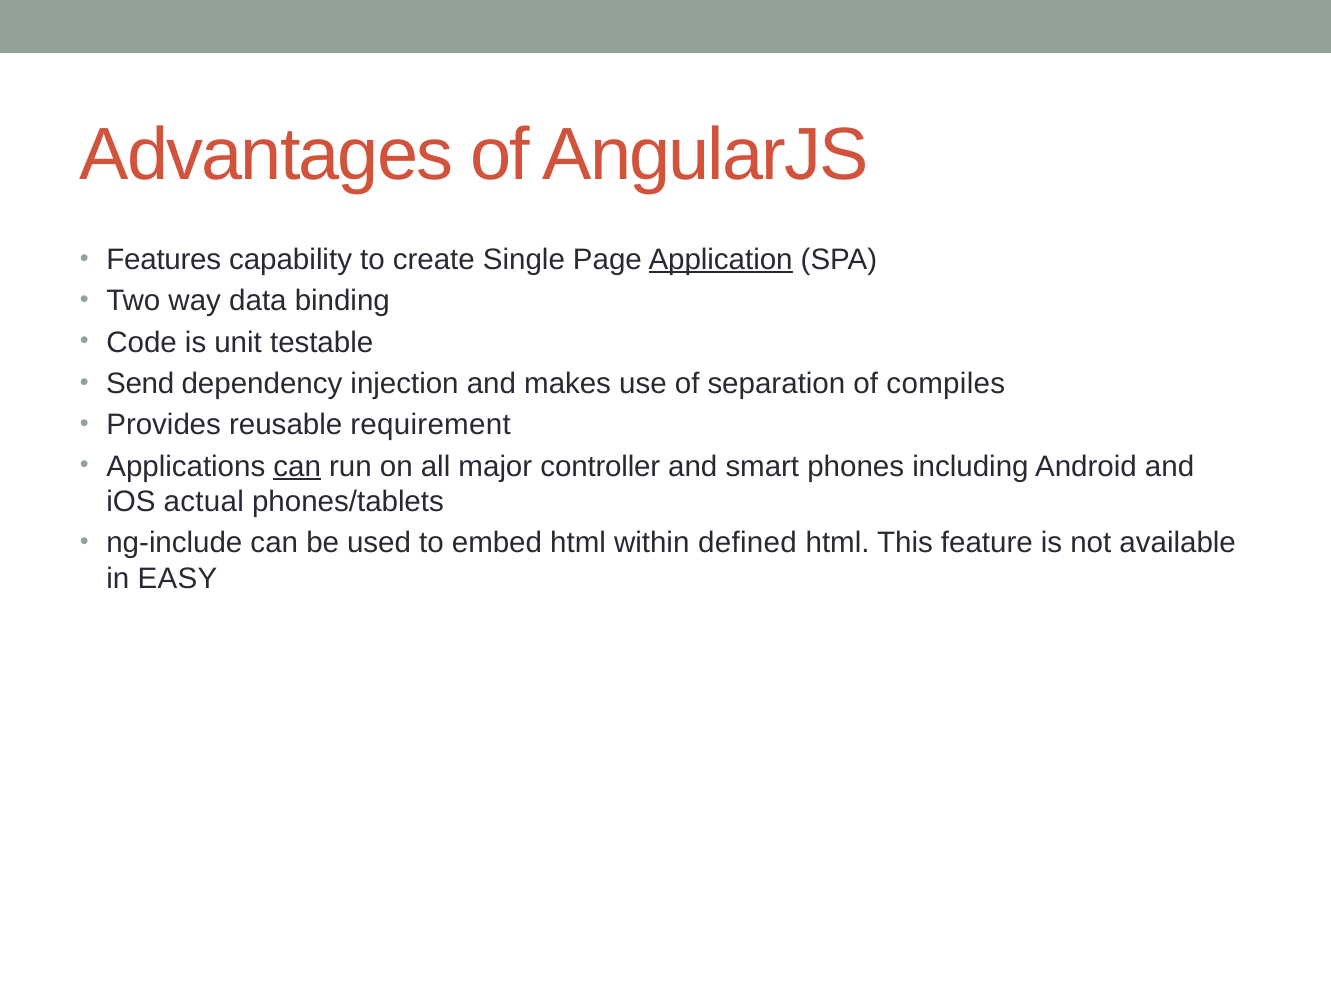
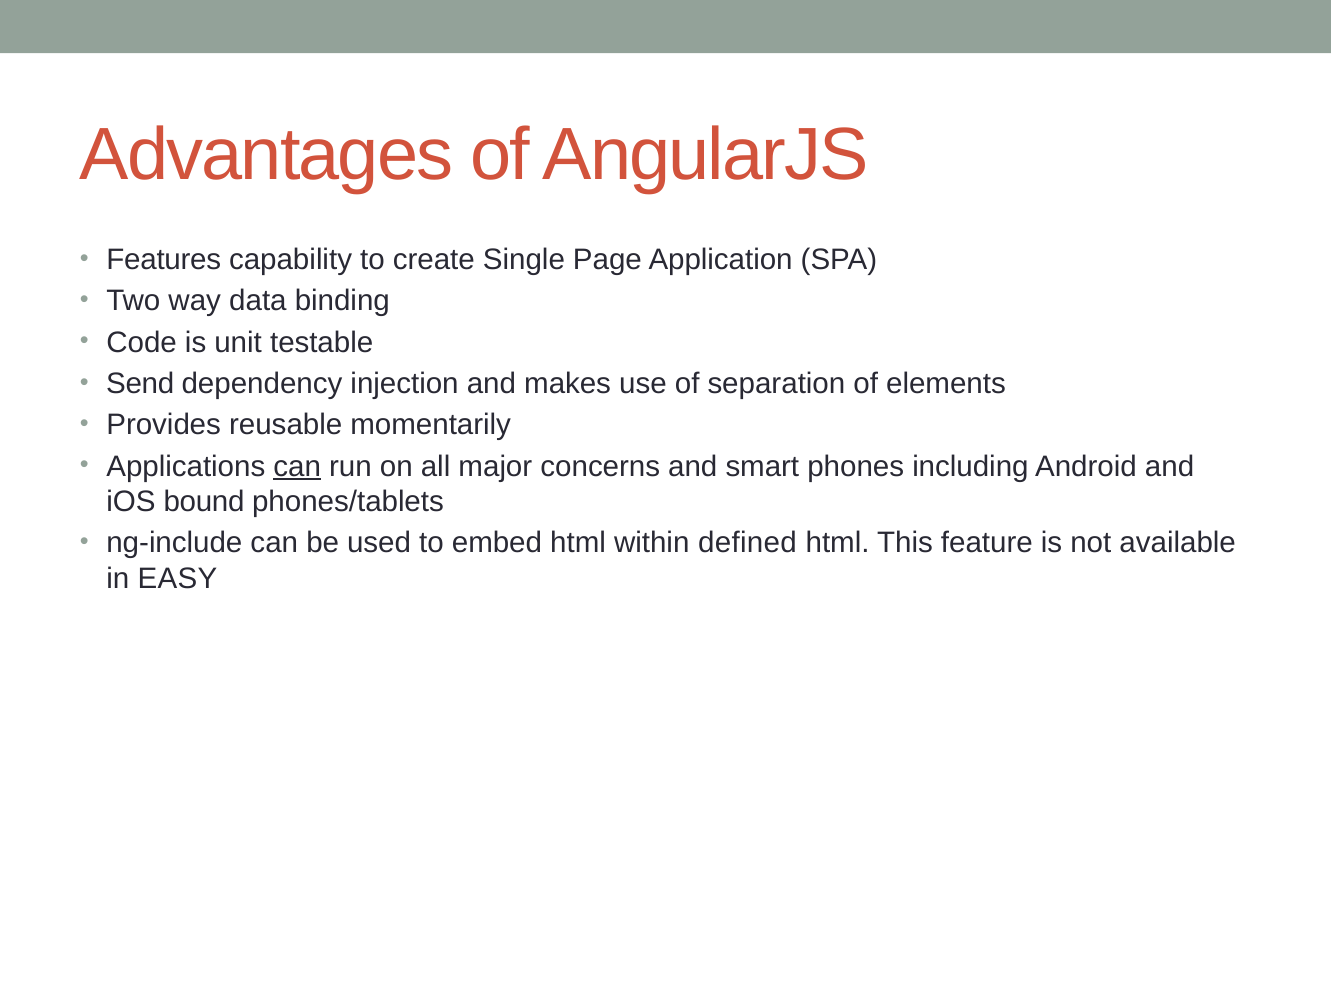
Application underline: present -> none (721, 259)
compiles: compiles -> elements (946, 383)
requirement: requirement -> momentarily (431, 425)
controller: controller -> concerns (600, 466)
actual: actual -> bound (204, 501)
